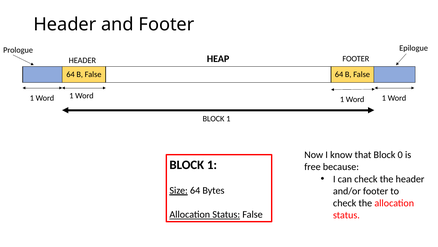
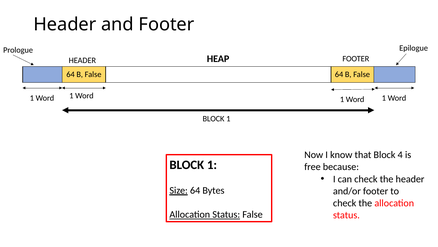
0: 0 -> 4 (400, 154)
